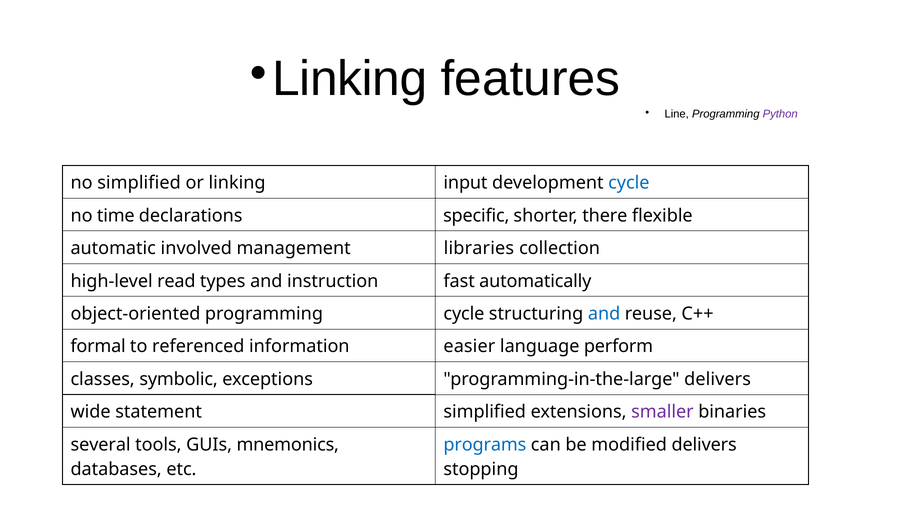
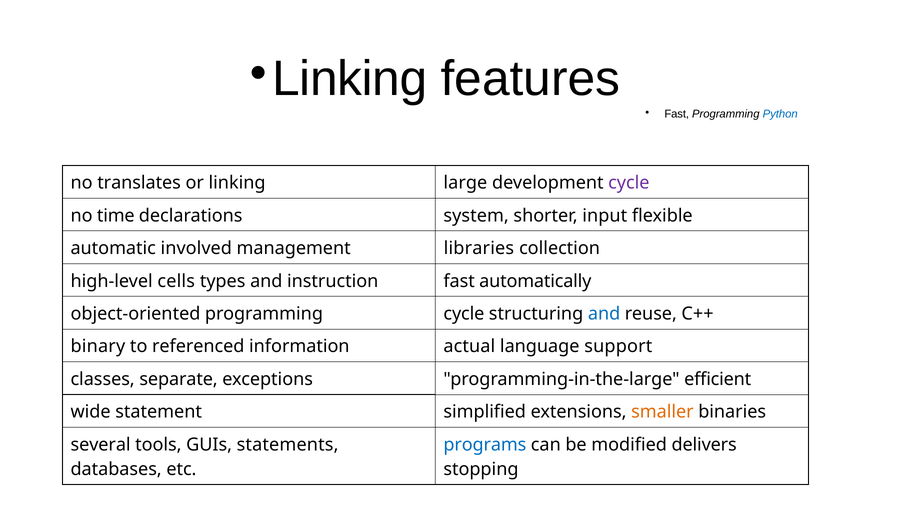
Line: Line -> Fast (677, 114)
Python colour: purple -> blue (780, 114)
no simplified: simplified -> translates (139, 183)
input: input -> large (465, 183)
cycle colour: blue -> purple (629, 183)
specific: specific -> system (476, 215)
there: there -> input (605, 215)
read: read -> cells (176, 281)
formal: formal -> binary (98, 346)
easier: easier -> actual (469, 346)
perform: perform -> support (618, 346)
symbolic: symbolic -> separate (179, 379)
programming-in-the-large delivers: delivers -> efficient (718, 379)
smaller colour: purple -> orange (662, 412)
mnemonics: mnemonics -> statements (288, 444)
